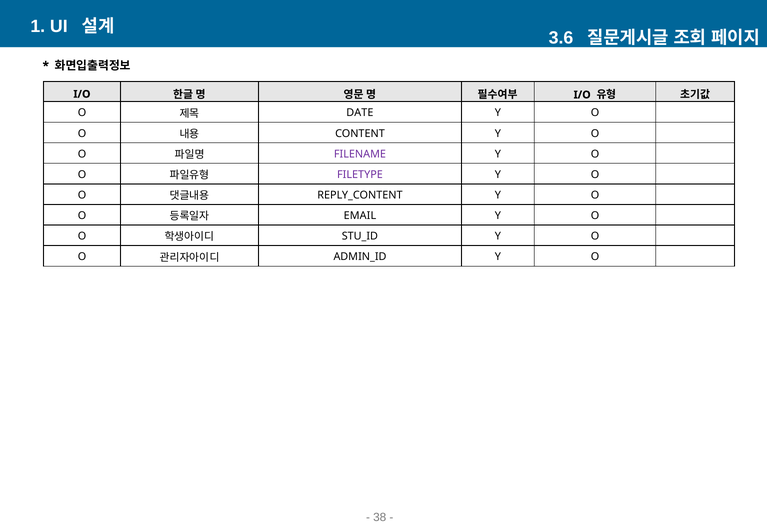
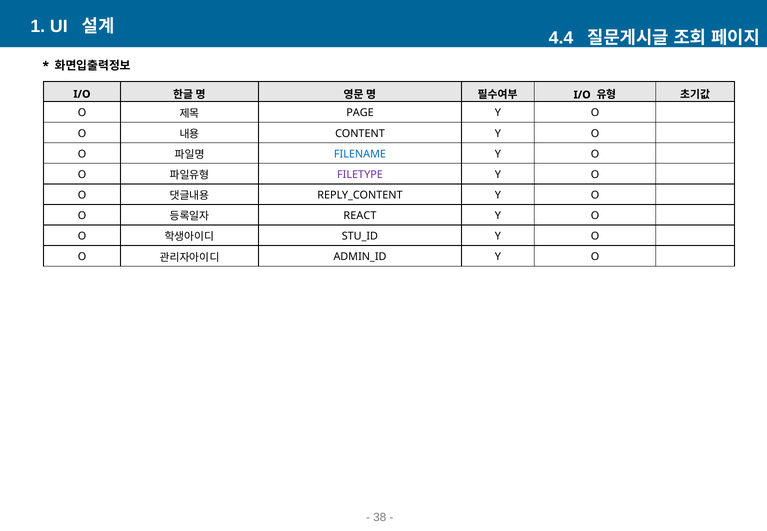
3.6: 3.6 -> 4.4 (561, 38)
DATE: DATE -> PAGE (360, 113)
FILENAME colour: purple -> blue (360, 154)
EMAIL: EMAIL -> REACT (360, 216)
